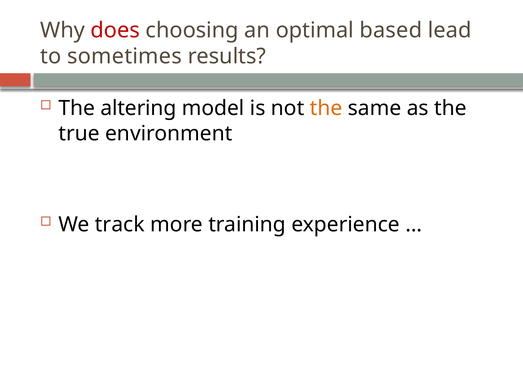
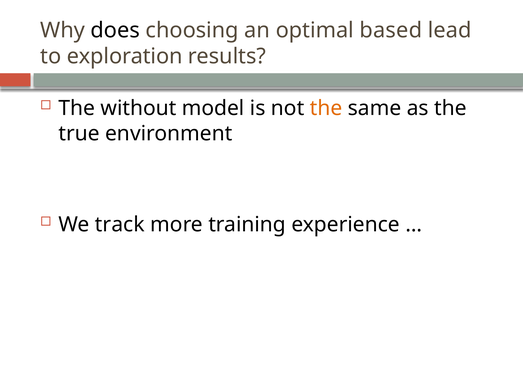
does colour: red -> black (115, 30)
sometimes: sometimes -> exploration (125, 56)
altering: altering -> without (138, 108)
